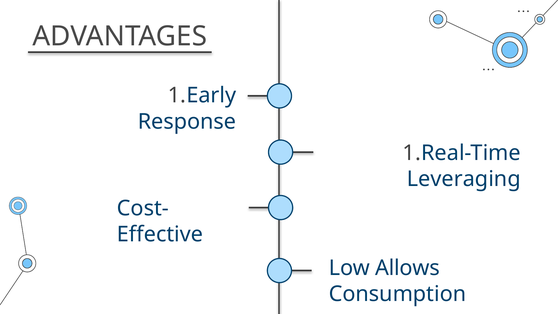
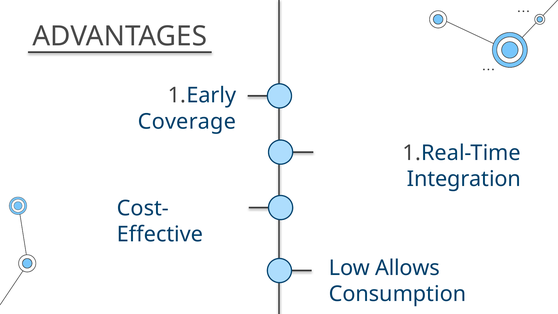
Response: Response -> Coverage (187, 121)
Leveraging: Leveraging -> Integration (464, 179)
